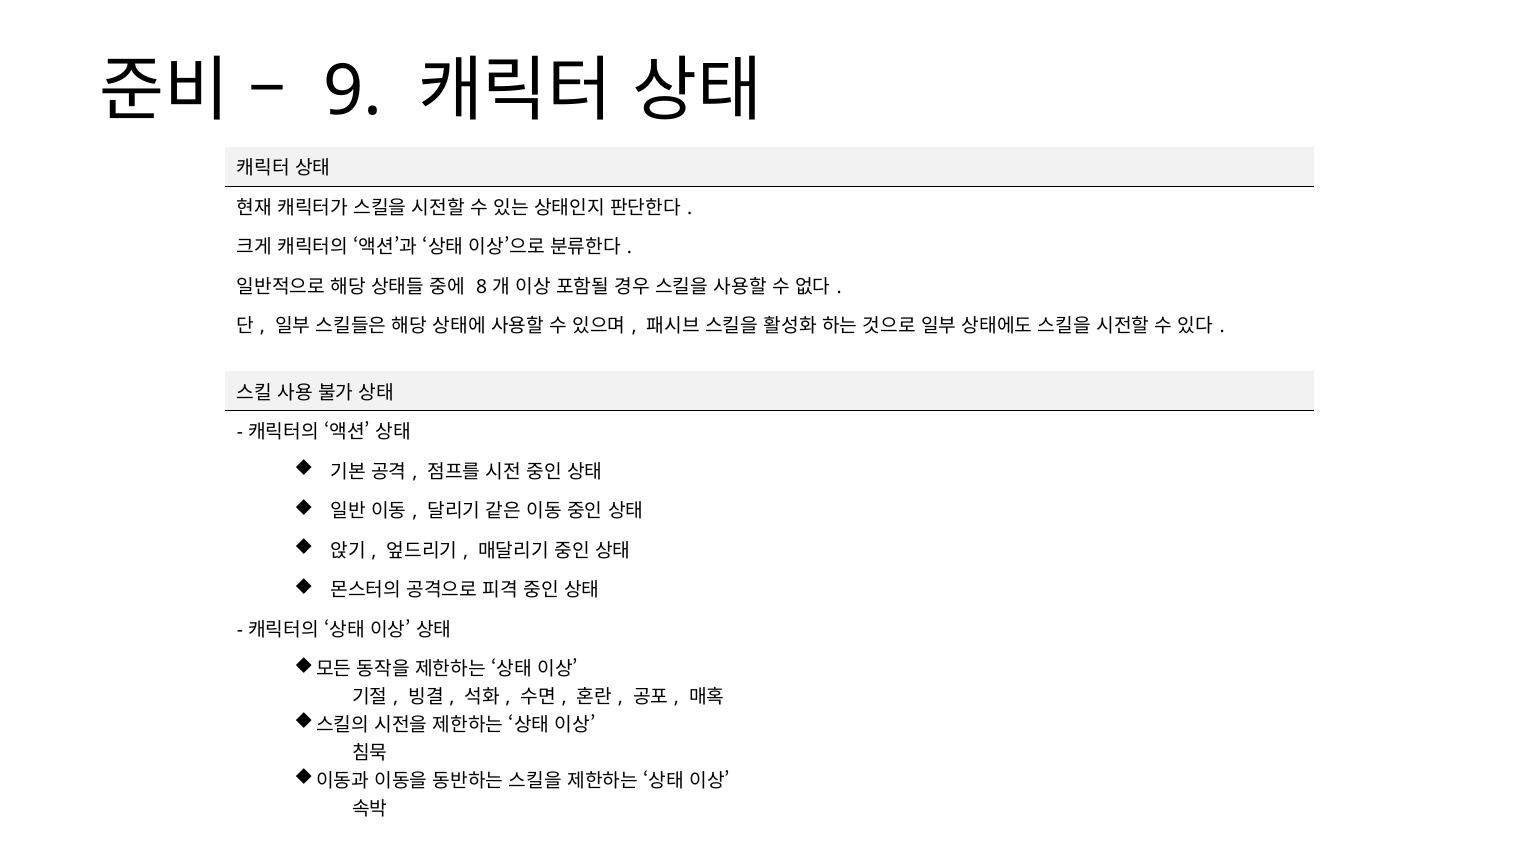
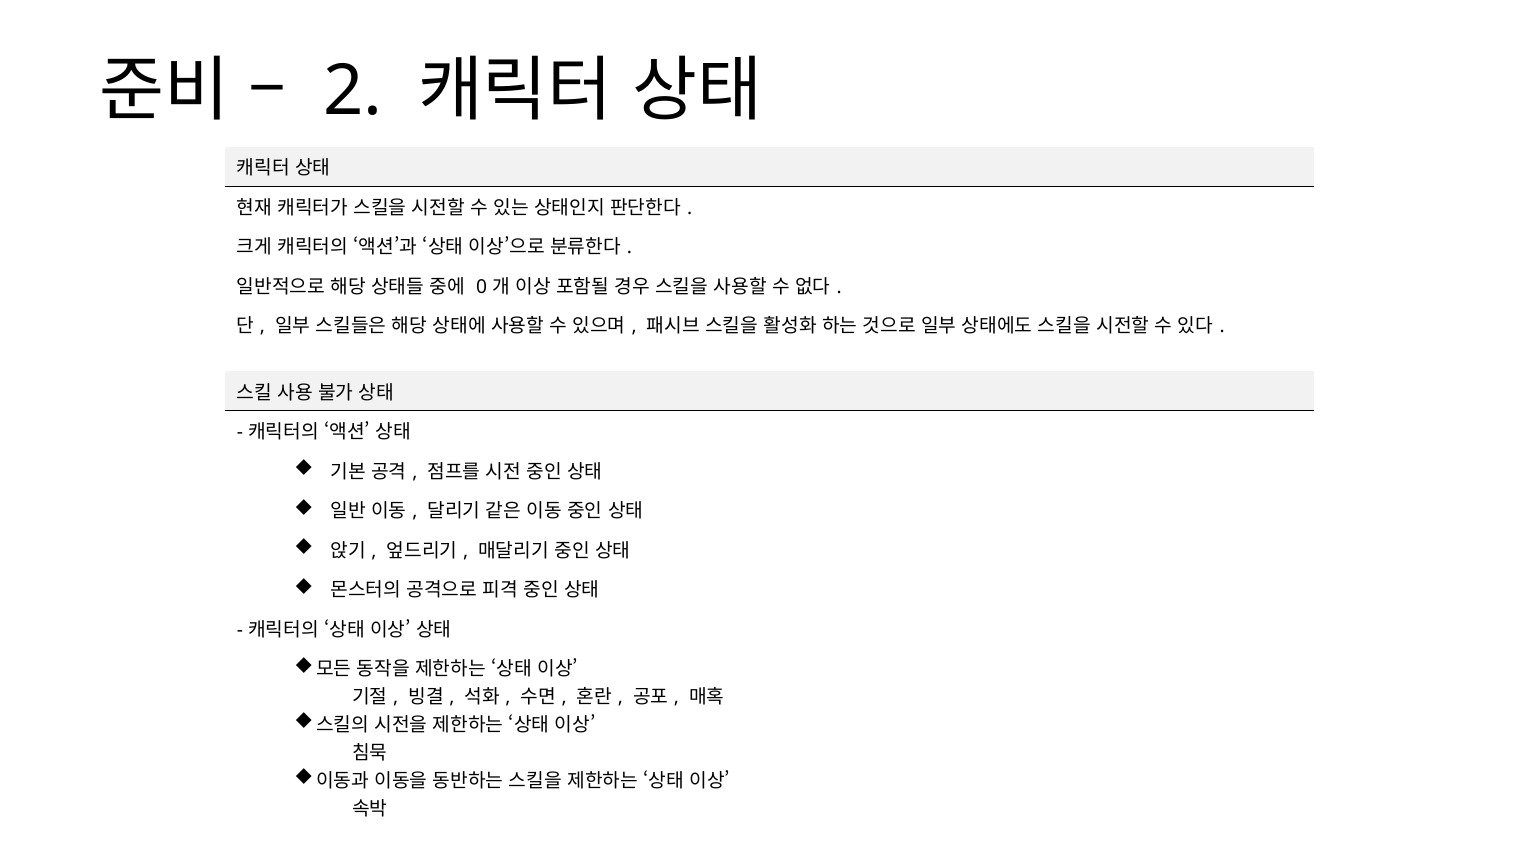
9: 9 -> 2 (353, 91)
8: 8 -> 0 (482, 287)
